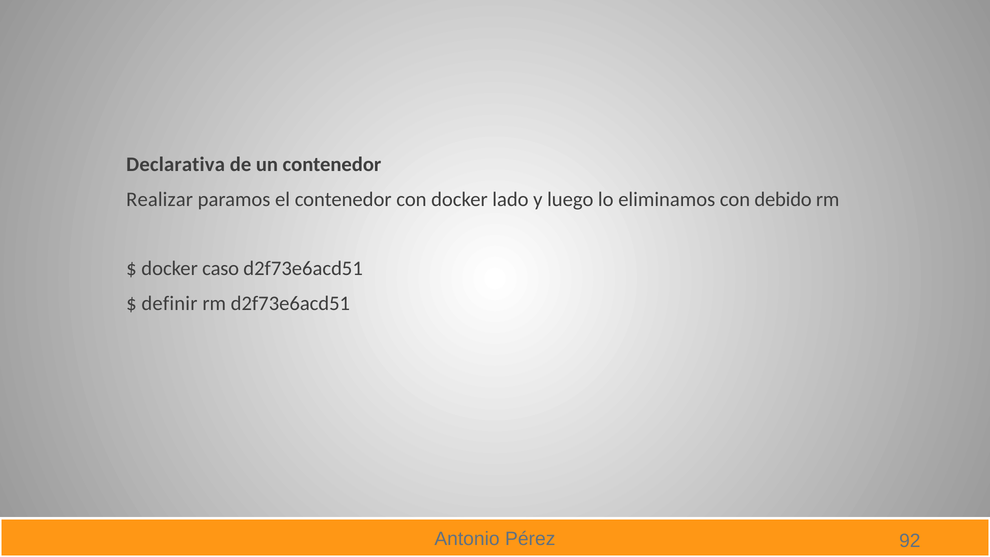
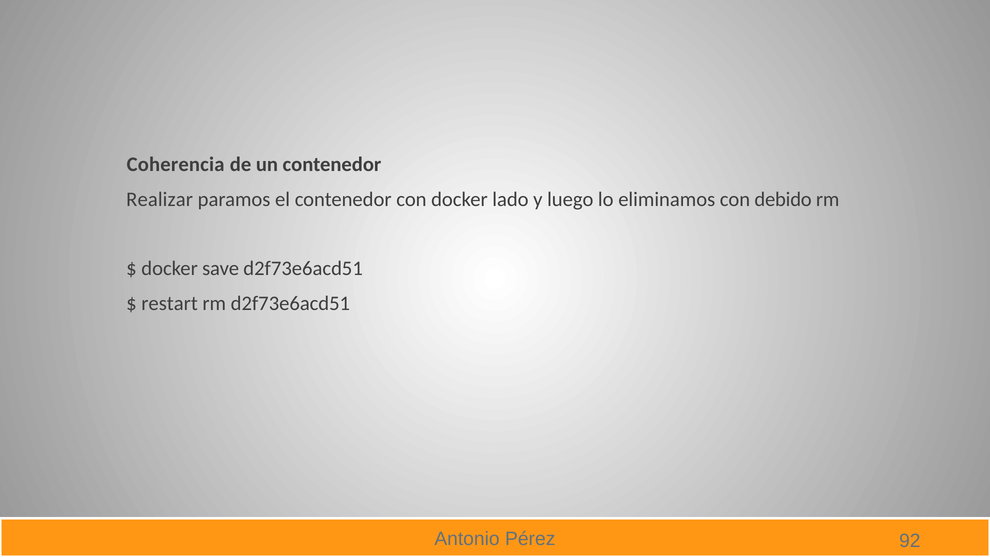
Declarativa: Declarativa -> Coherencia (176, 165)
caso: caso -> save (221, 269)
definir: definir -> restart (170, 303)
